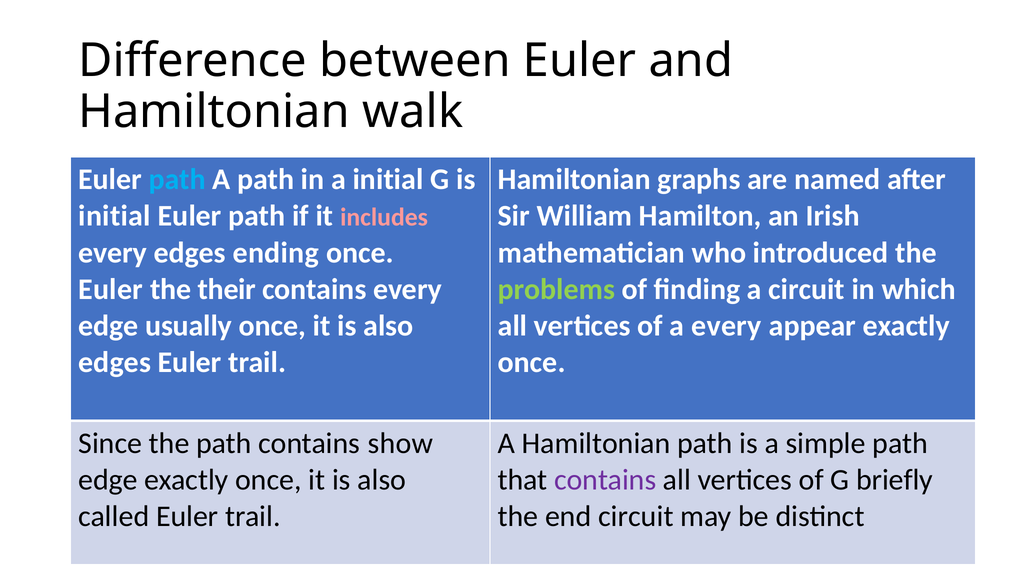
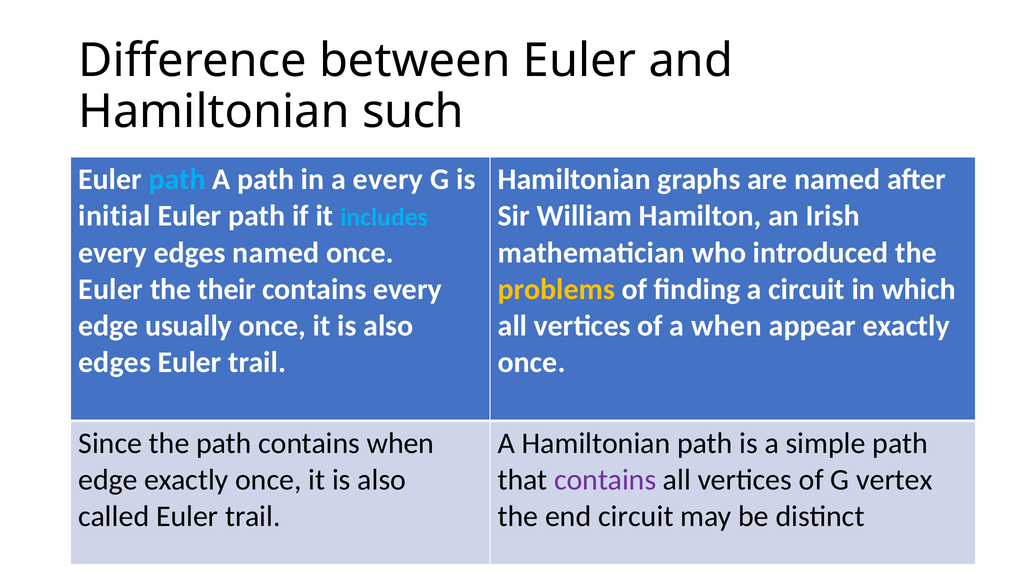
walk: walk -> such (413, 112)
a initial: initial -> every (388, 180)
includes colour: pink -> light blue (384, 218)
edges ending: ending -> named (276, 253)
problems colour: light green -> yellow (556, 290)
a every: every -> when (726, 326)
contains show: show -> when (401, 444)
briefly: briefly -> vertex (894, 480)
